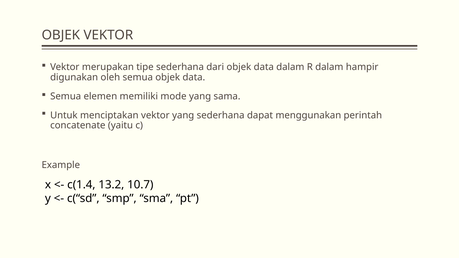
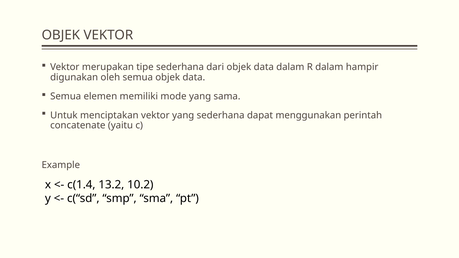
10.7: 10.7 -> 10.2 (140, 185)
